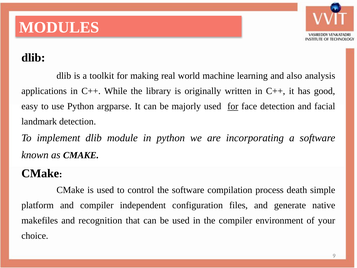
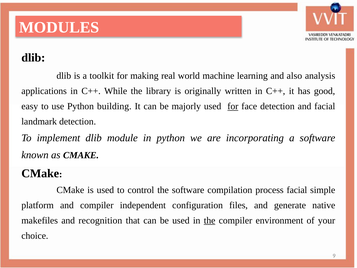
argparse: argparse -> building (114, 106)
process death: death -> facial (297, 190)
the underline: none -> present (210, 220)
